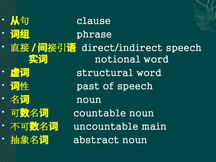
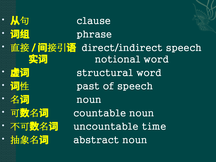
main: main -> time (154, 127)
